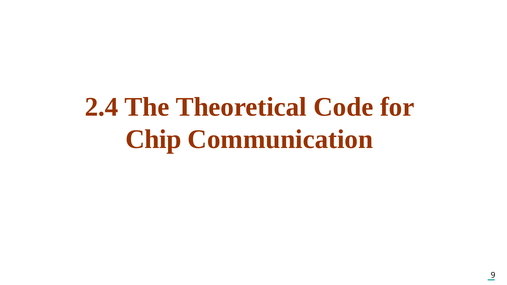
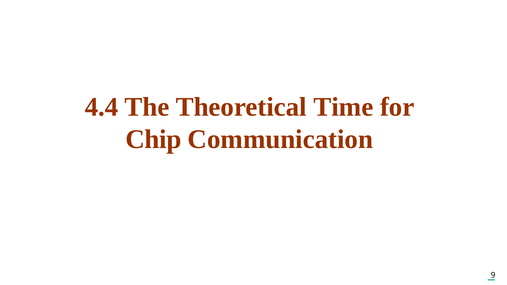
2.4: 2.4 -> 4.4 (102, 107)
Code: Code -> Time (343, 107)
